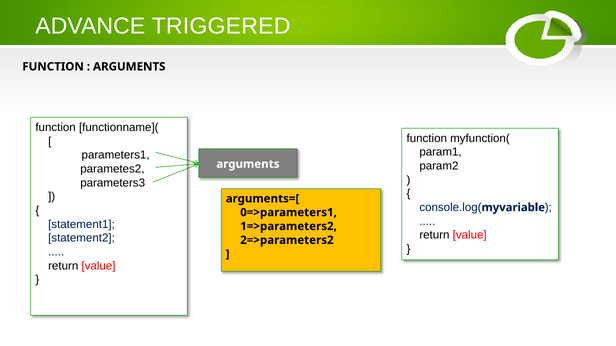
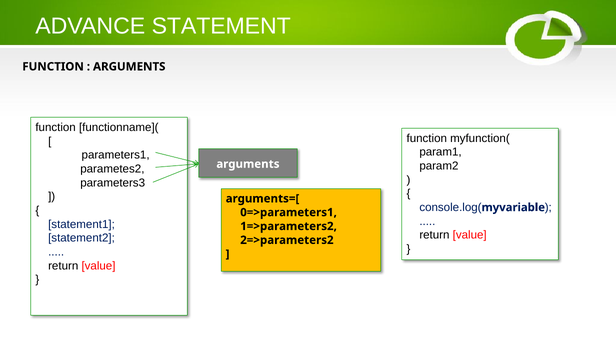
TRIGGERED: TRIGGERED -> STATEMENT (221, 26)
